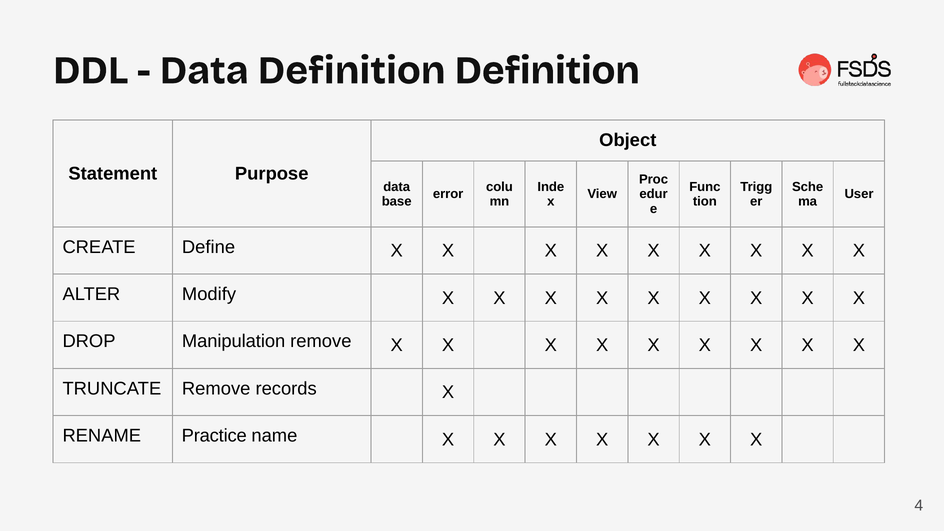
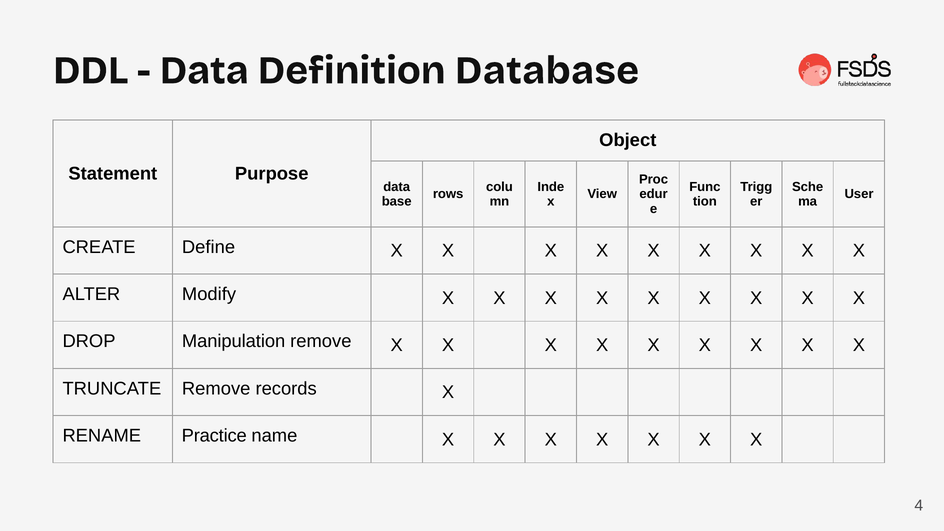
Definition Definition: Definition -> Database (547, 70)
error: error -> rows (448, 194)
